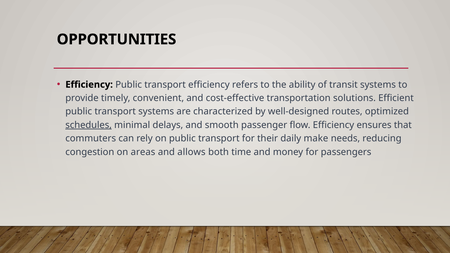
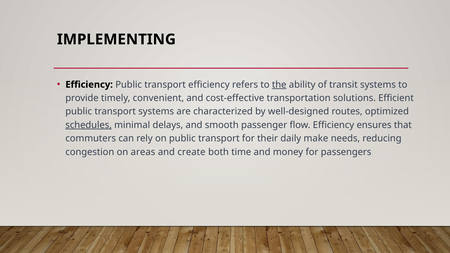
OPPORTUNITIES: OPPORTUNITIES -> IMPLEMENTING (116, 39)
the underline: none -> present (279, 85)
allows: allows -> create (191, 152)
